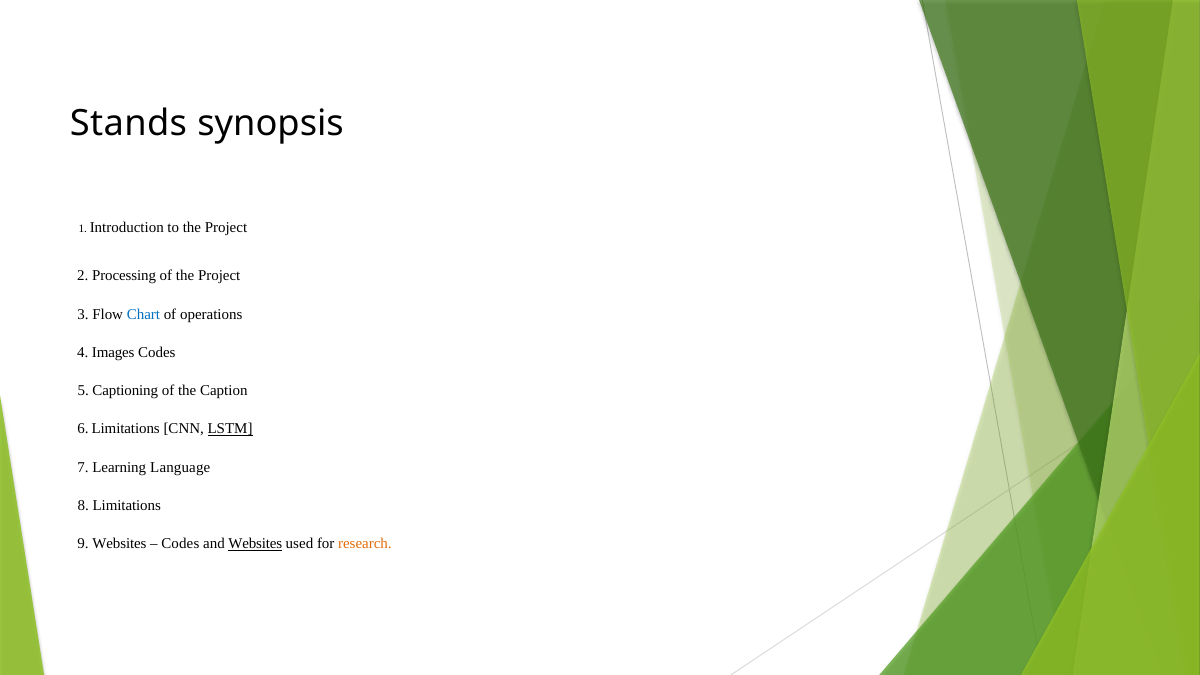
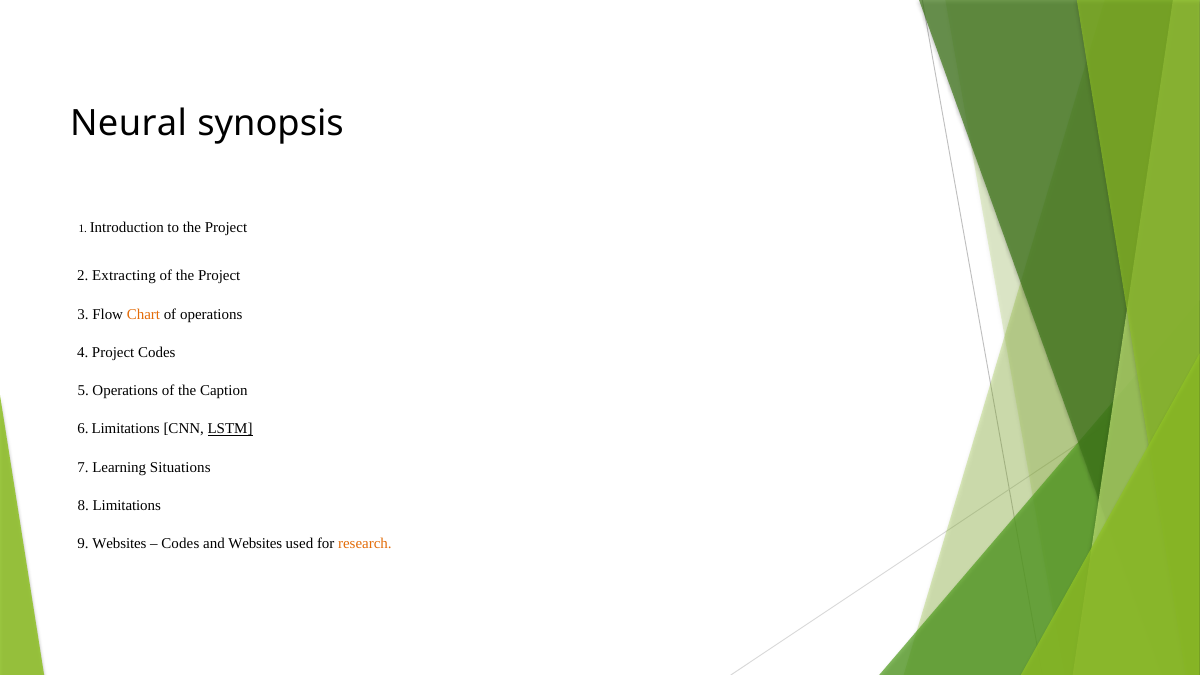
Stands: Stands -> Neural (128, 124)
Processing: Processing -> Extracting (124, 276)
Chart colour: blue -> orange (143, 314)
4 Images: Images -> Project (113, 352)
5 Captioning: Captioning -> Operations (125, 391)
Language: Language -> Situations (180, 467)
Websites underline: present -> none (255, 544)
